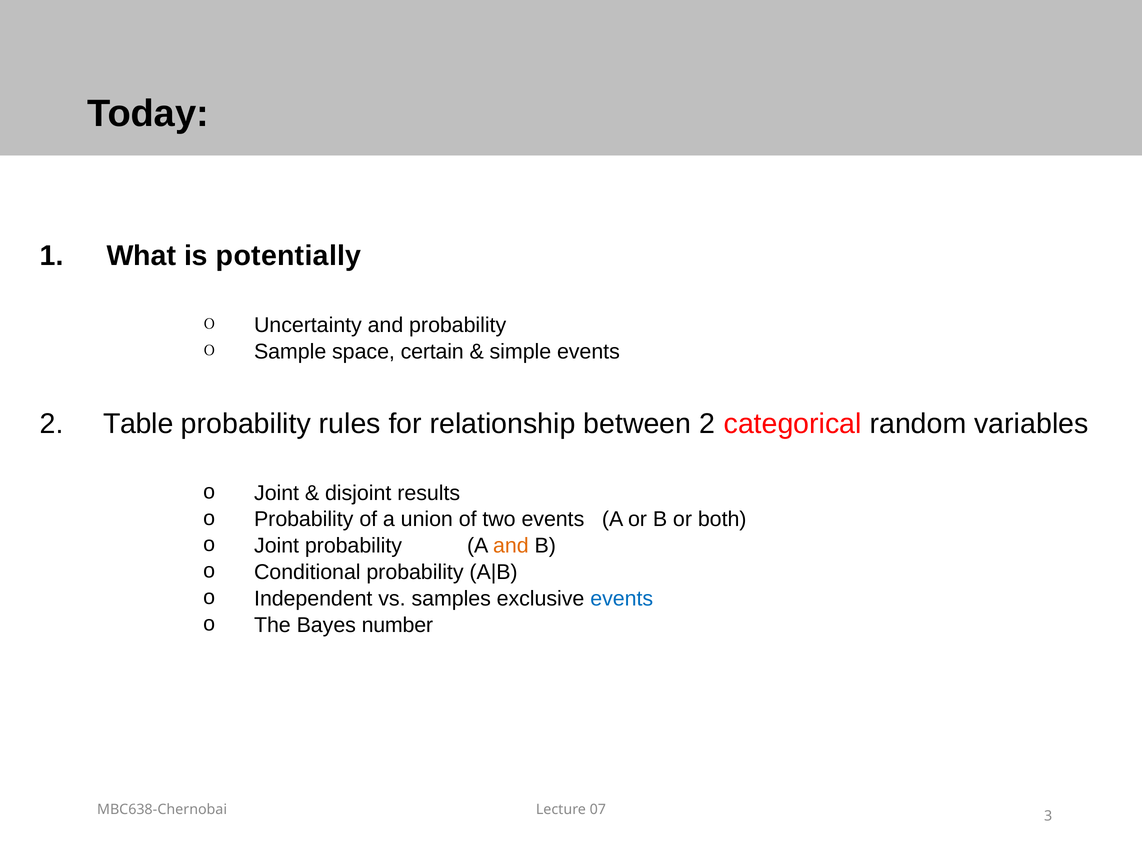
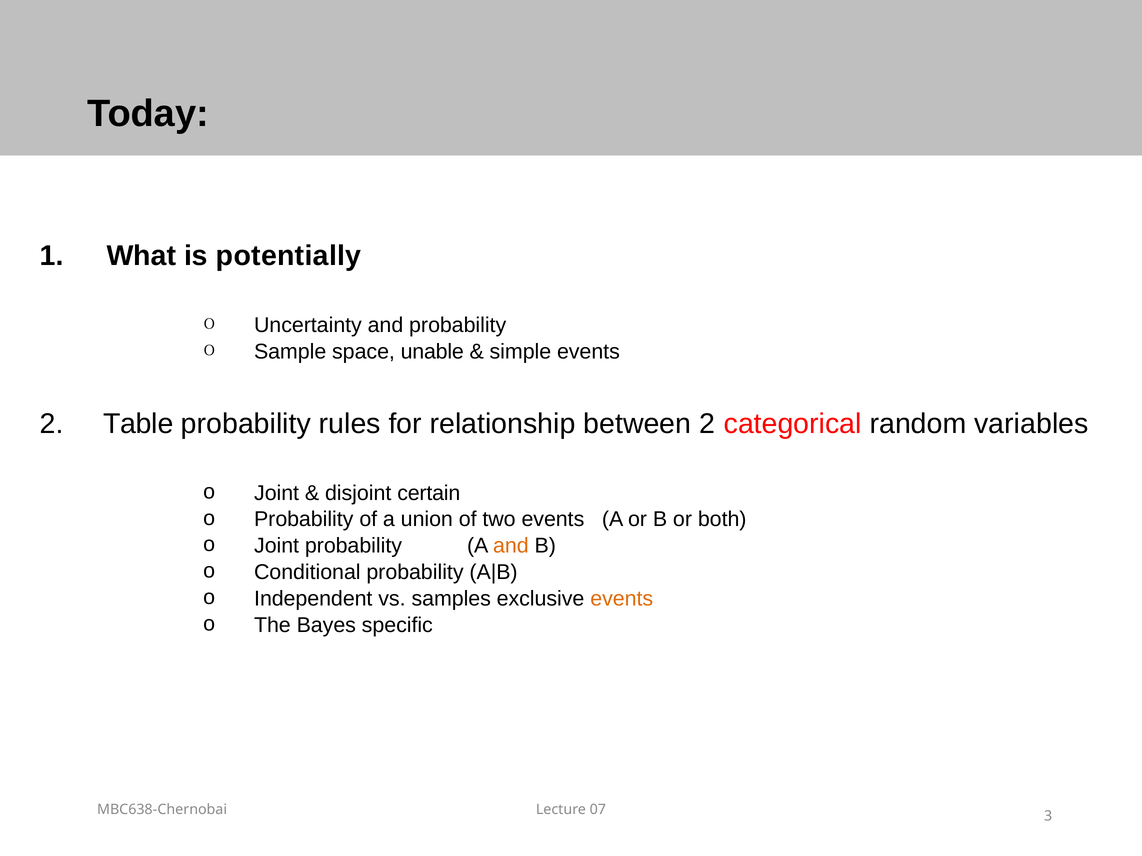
certain: certain -> unable (432, 352)
results: results -> certain (429, 493)
events colour: blue -> orange (622, 599)
number: number -> specific (397, 625)
